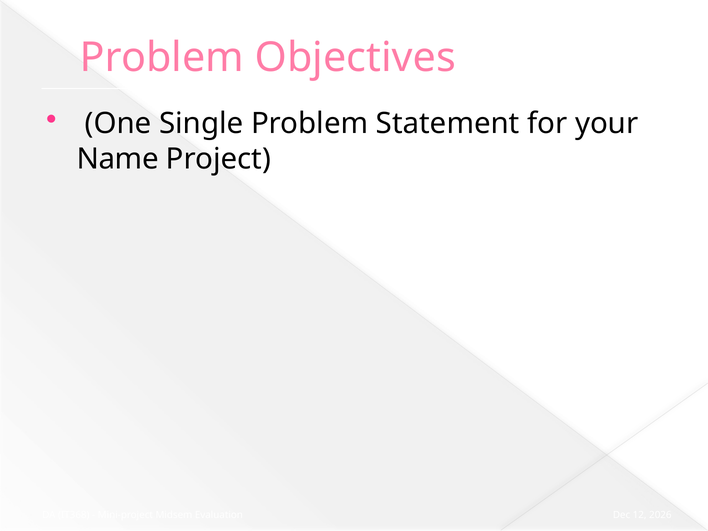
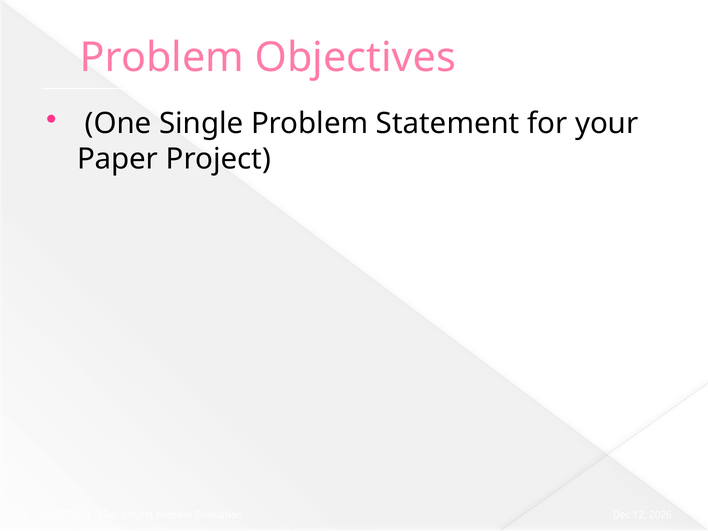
Name: Name -> Paper (118, 159)
